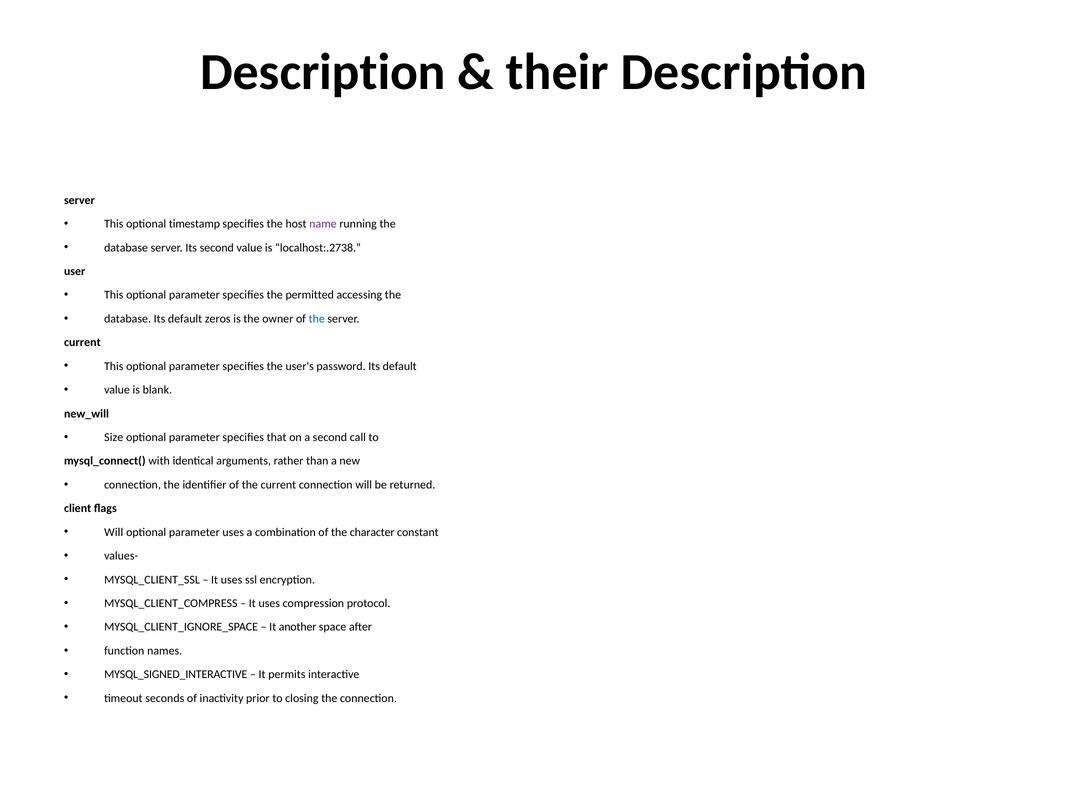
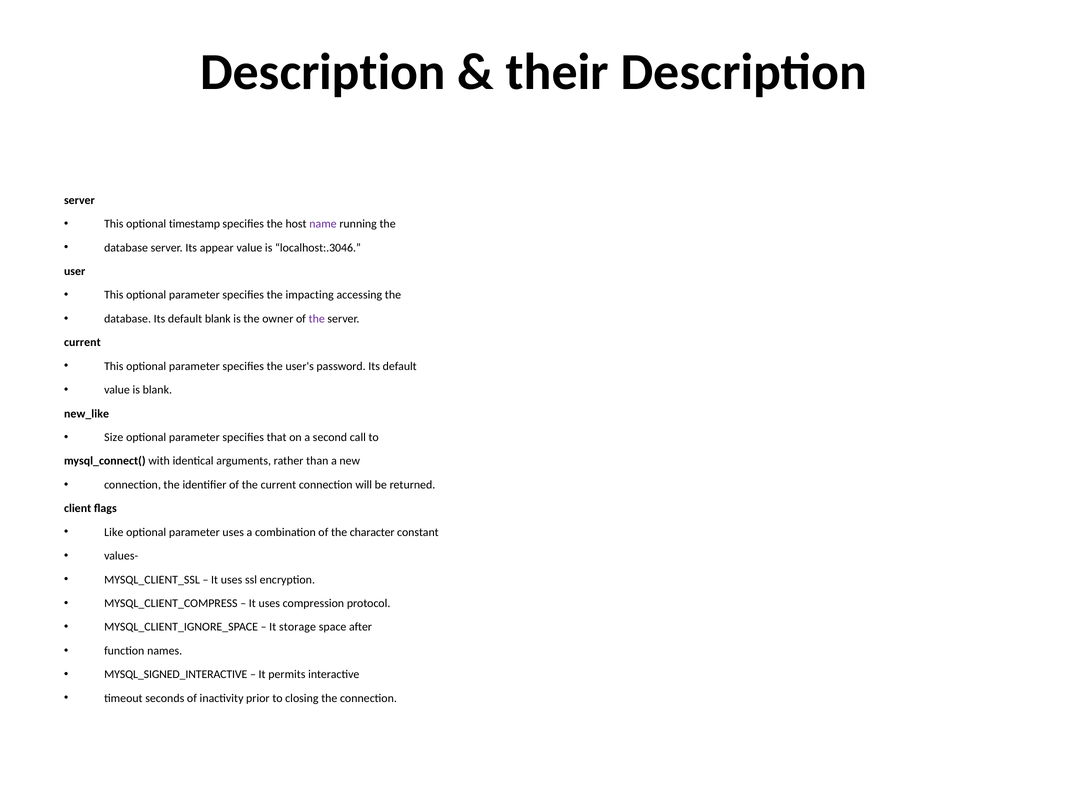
Its second: second -> appear (217, 248)
localhost:.2738: localhost:.2738 -> localhost:.3046 (318, 248)
permitted: permitted -> impacting (310, 295)
default zeros: zeros -> blank (218, 319)
the colour: blue -> purple (317, 319)
new_will: new_will -> new_like (87, 414)
Will: Will -> Like (114, 532)
another: another -> storage (298, 627)
